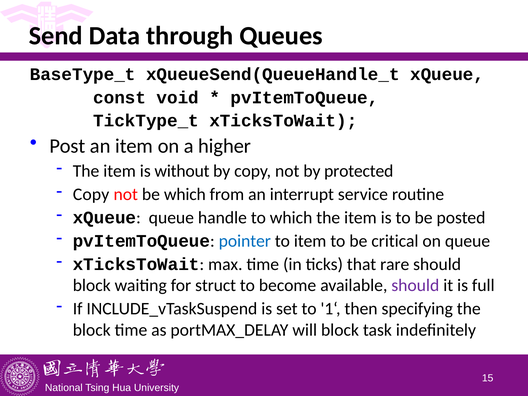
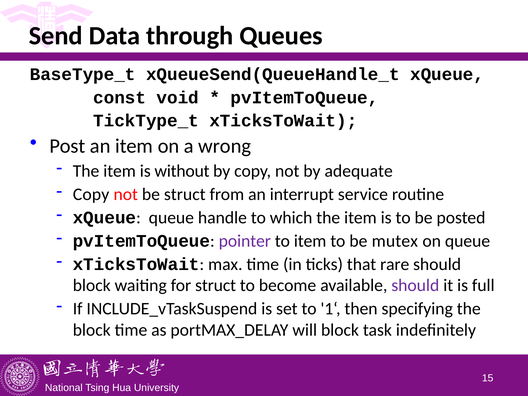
higher: higher -> wrong (225, 146)
protected: protected -> adequate (359, 171)
be which: which -> struct (185, 194)
pointer colour: blue -> purple (245, 241)
critical: critical -> mutex (395, 241)
